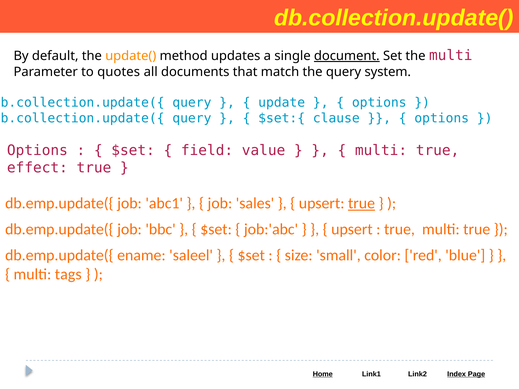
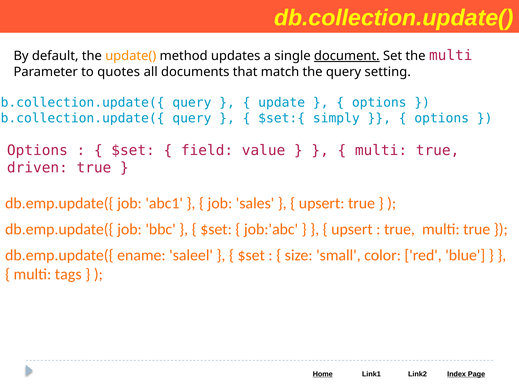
system: system -> setting (388, 72)
clause: clause -> simply (336, 118)
effect: effect -> driven (37, 168)
true underline: present -> none (362, 203)
